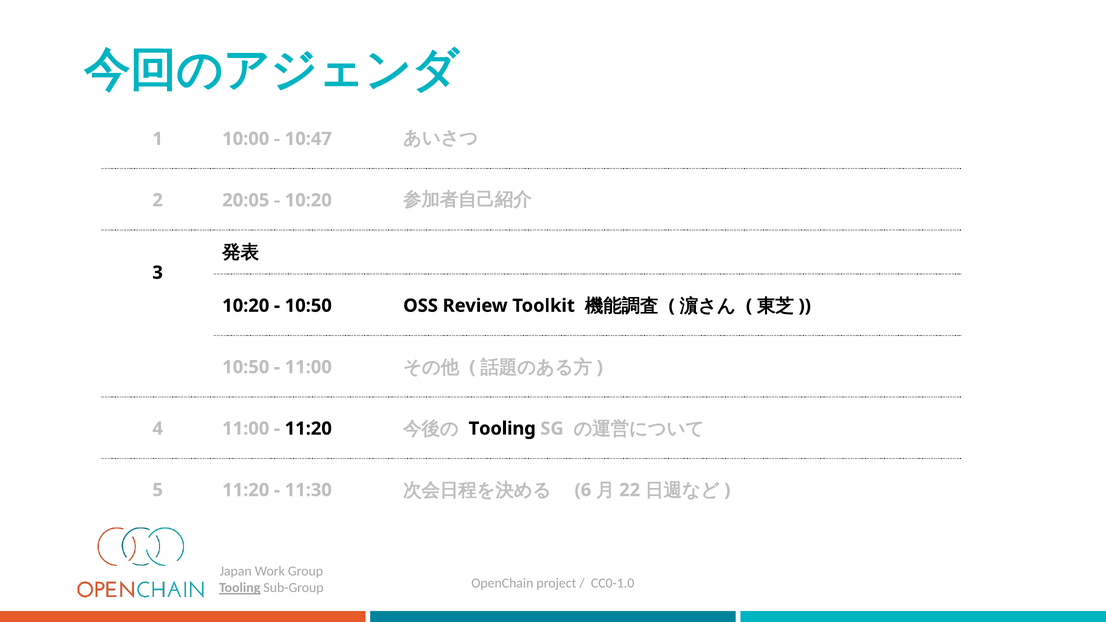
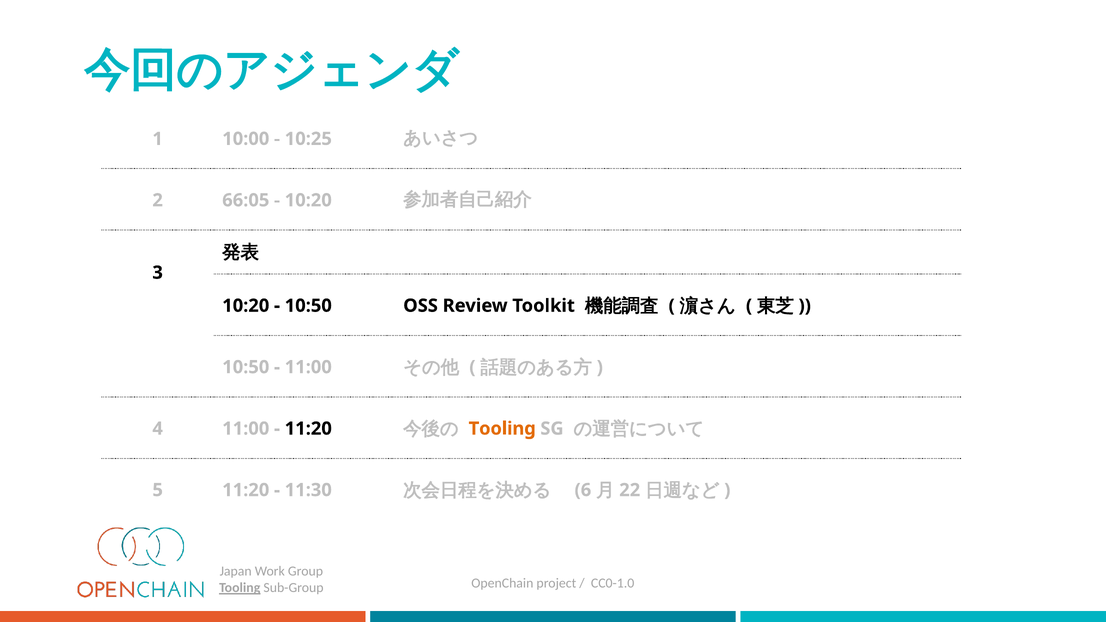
10:47: 10:47 -> 10:25 (308, 139)
20:05: 20:05 -> 66:05 (246, 200)
Tooling colour: black -> orange (502, 429)
